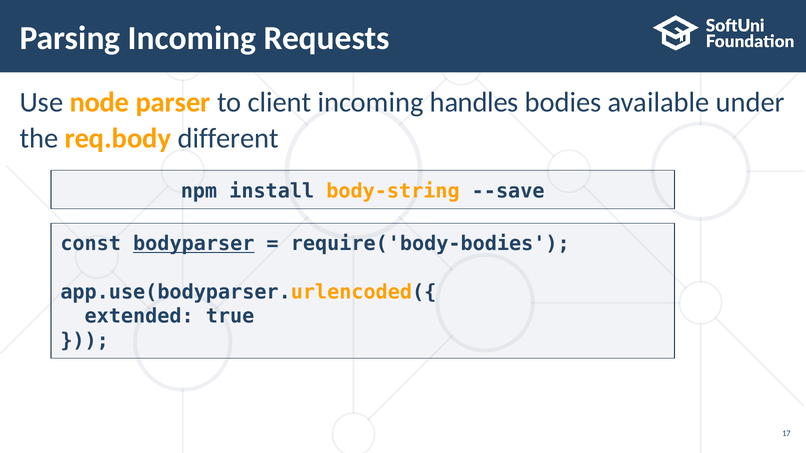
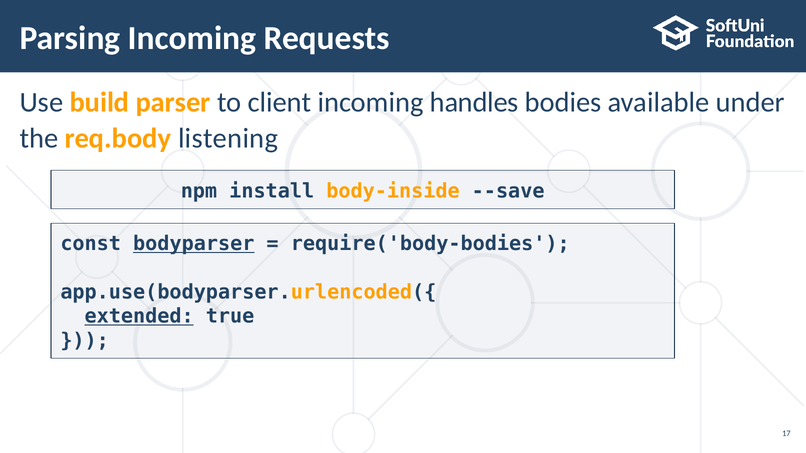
node: node -> build (100, 102)
different: different -> listening (228, 138)
body-string: body-string -> body-inside (393, 191)
extended underline: none -> present (139, 317)
